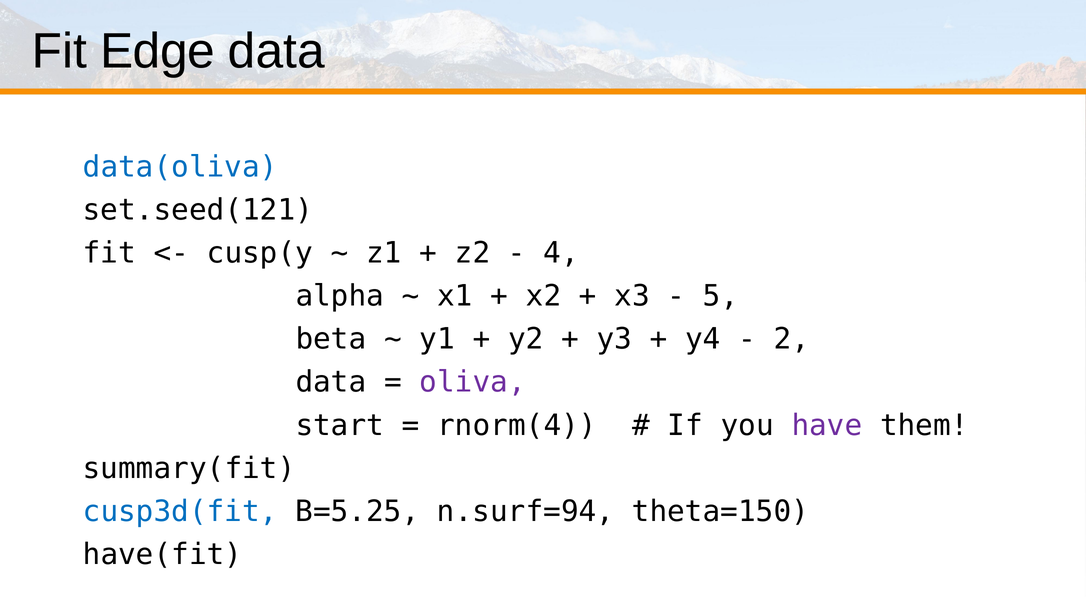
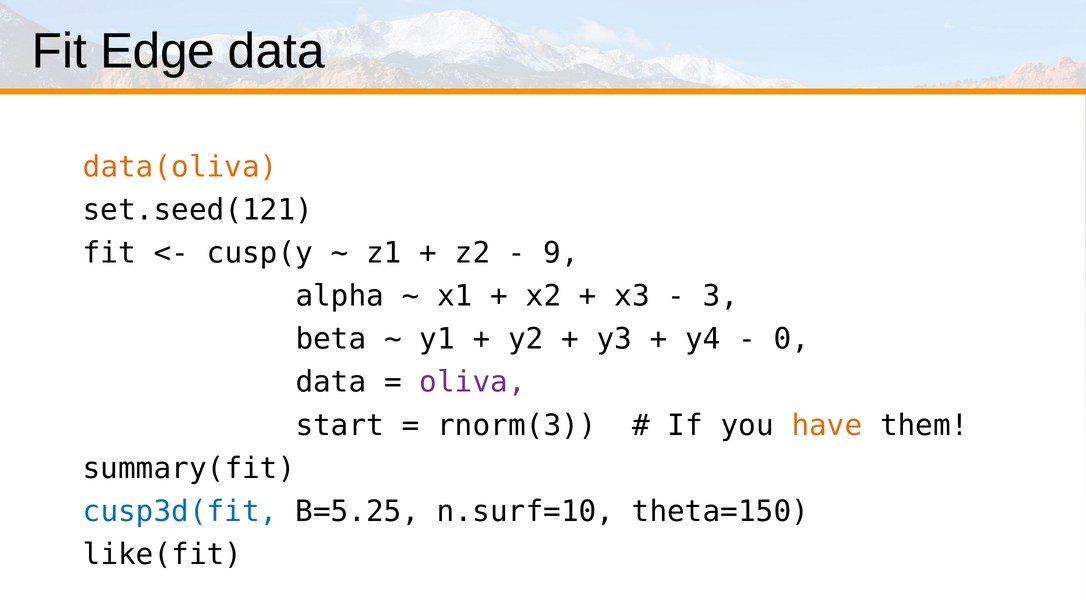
data(oliva colour: blue -> orange (180, 167)
4: 4 -> 9 (561, 253)
5: 5 -> 3 (721, 296)
2: 2 -> 0 (791, 339)
rnorm(4: rnorm(4 -> rnorm(3 (517, 425)
have colour: purple -> orange (827, 425)
n.surf=94: n.surf=94 -> n.surf=10 (526, 511)
have(fit: have(fit -> like(fit (162, 554)
